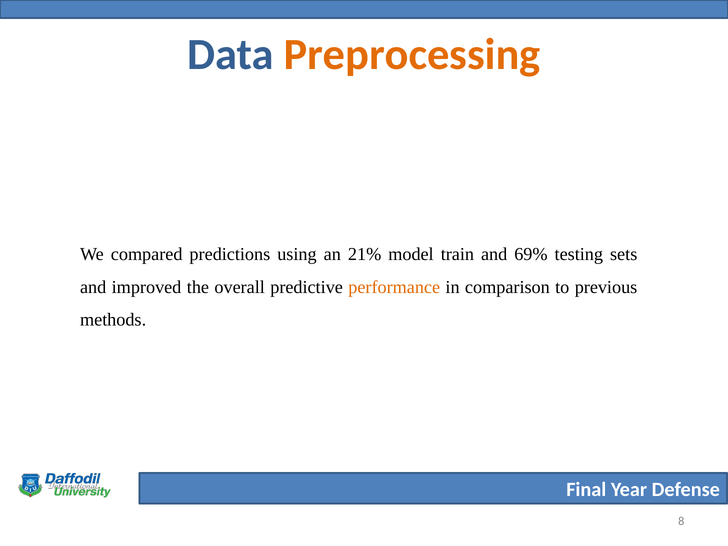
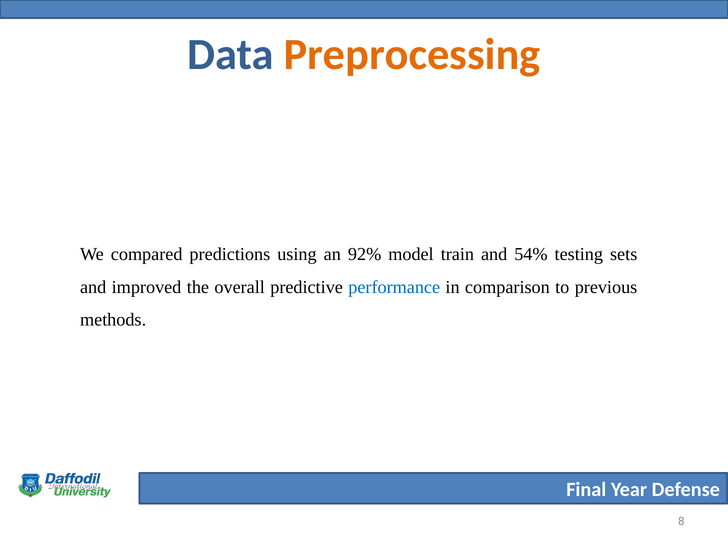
21%: 21% -> 92% (365, 254)
69%: 69% -> 54% (531, 254)
performance colour: orange -> blue (394, 287)
